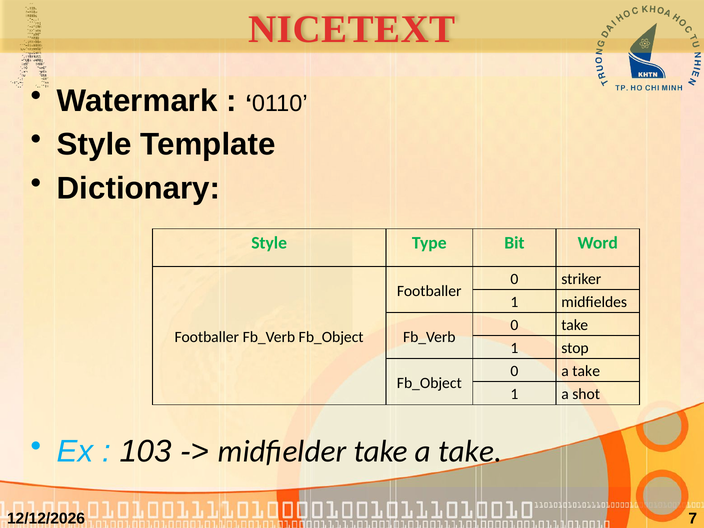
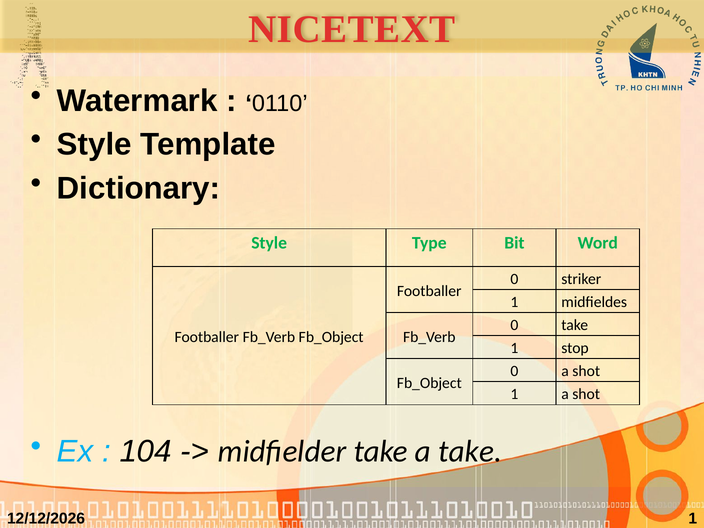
0 a take: take -> shot (586, 371)
103: 103 -> 104 (146, 451)
7: 7 -> 1 (693, 519)
